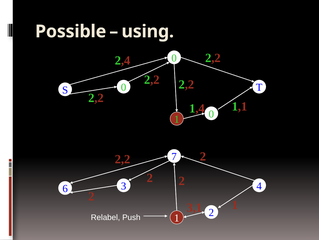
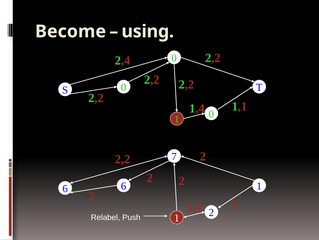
Possible: Possible -> Become (71, 31)
2 4: 4 -> 1 (259, 185)
6 3: 3 -> 6 (124, 185)
